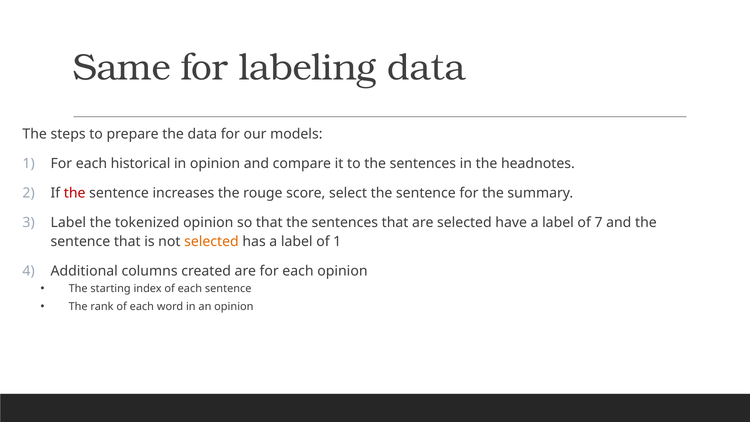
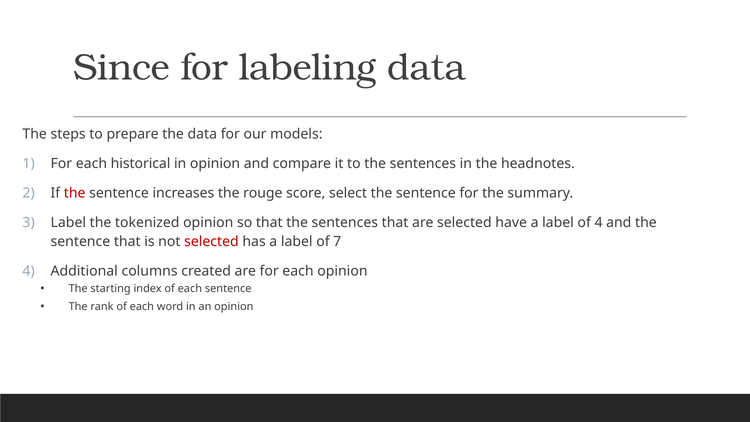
Same: Same -> Since (122, 67)
of 7: 7 -> 4 (599, 223)
selected colour: orange -> red (211, 241)
of 1: 1 -> 7 (337, 241)
